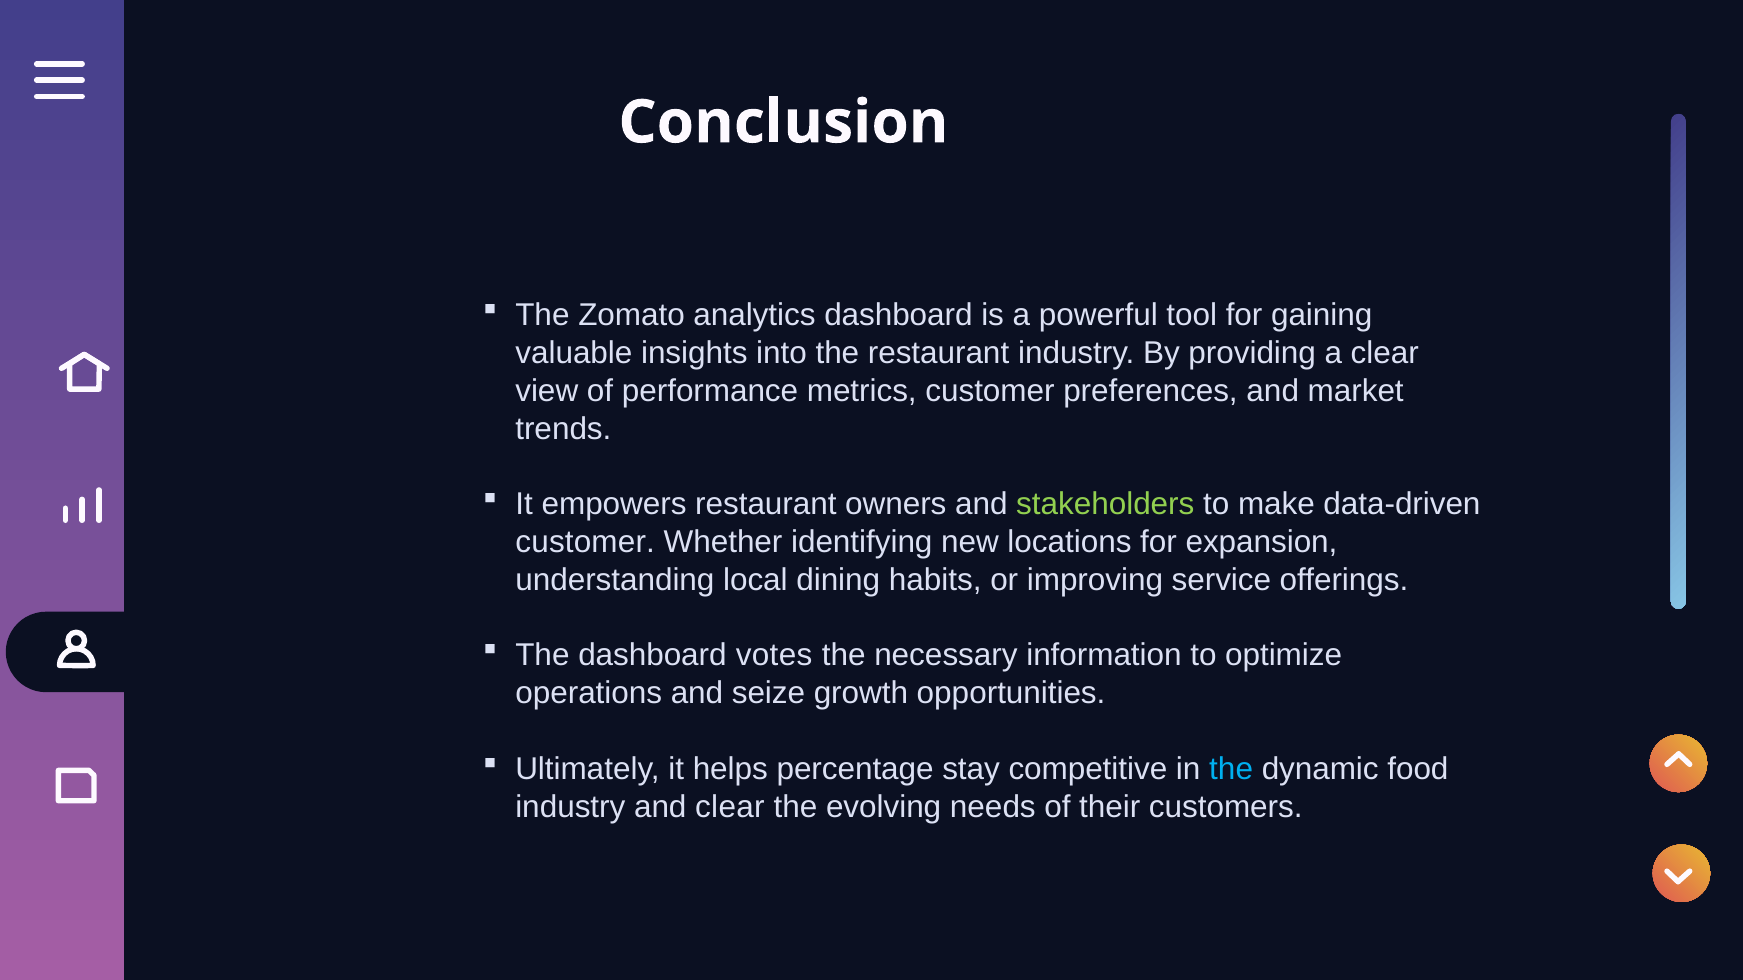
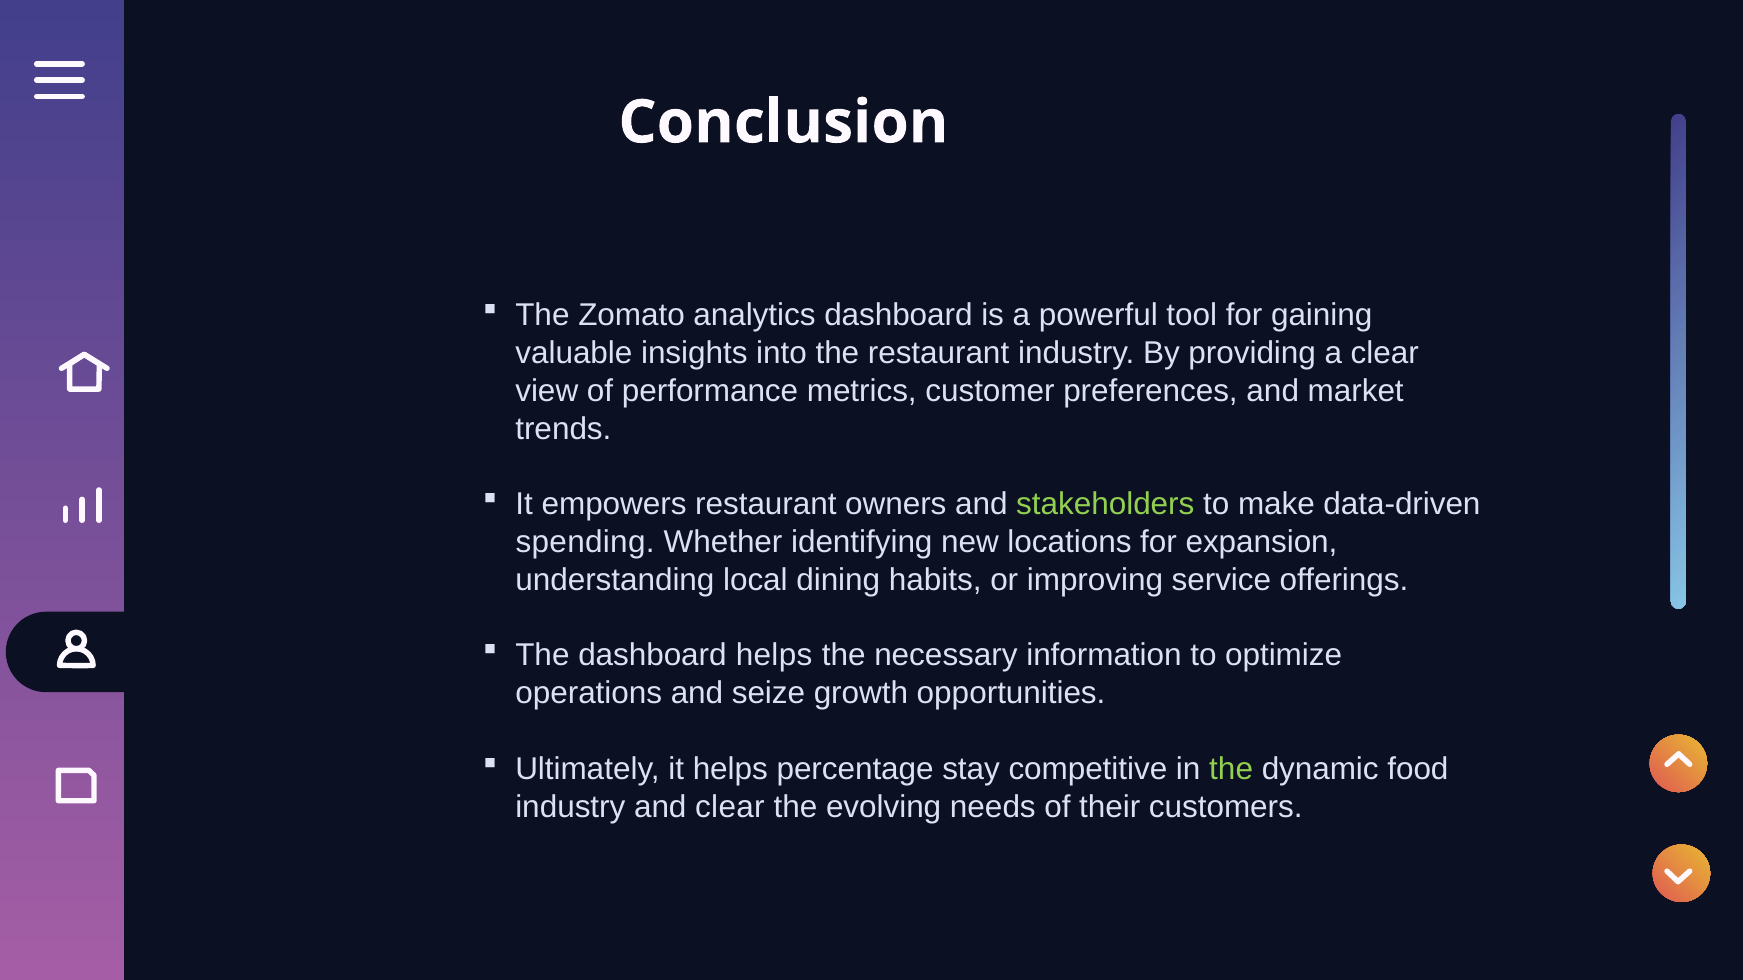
customer: customer -> spending (585, 542)
dashboard votes: votes -> helps (774, 656)
the colour: light blue -> light green (1231, 769)
